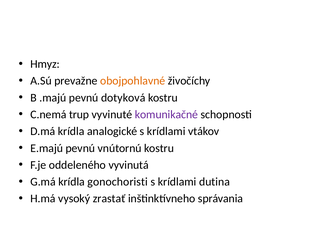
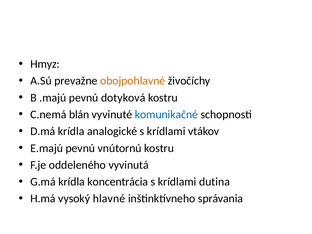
trup: trup -> blán (79, 114)
komunikačné colour: purple -> blue (166, 114)
gonochoristi: gonochoristi -> koncentrácia (118, 182)
zrastať: zrastať -> hlavné (109, 199)
